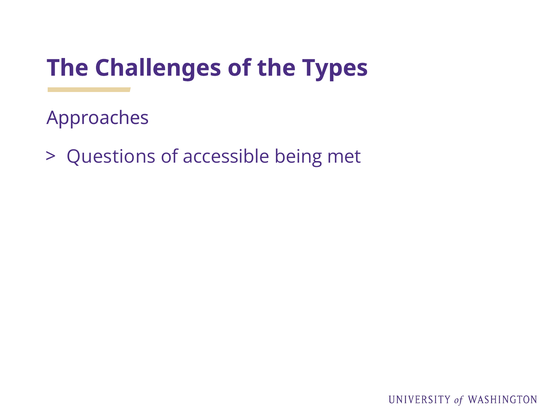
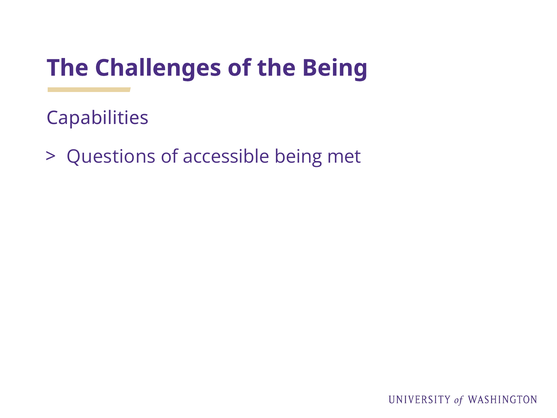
the Types: Types -> Being (335, 68)
Approaches: Approaches -> Capabilities (98, 118)
